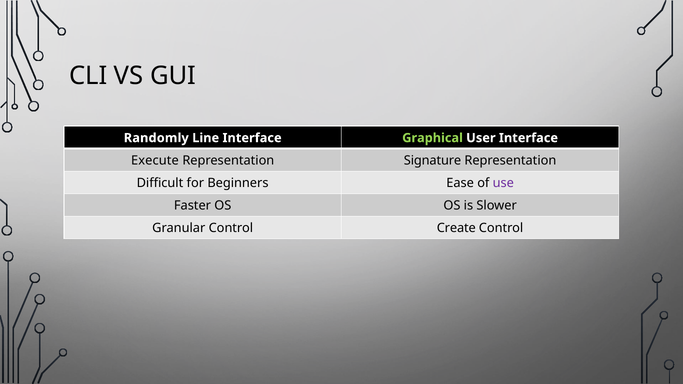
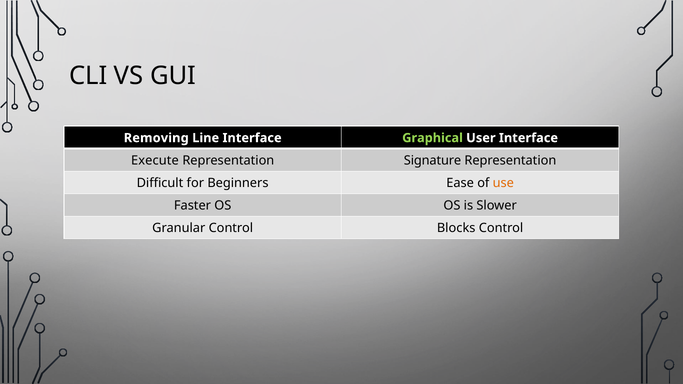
Randomly: Randomly -> Removing (156, 138)
use colour: purple -> orange (503, 183)
Create: Create -> Blocks (456, 228)
